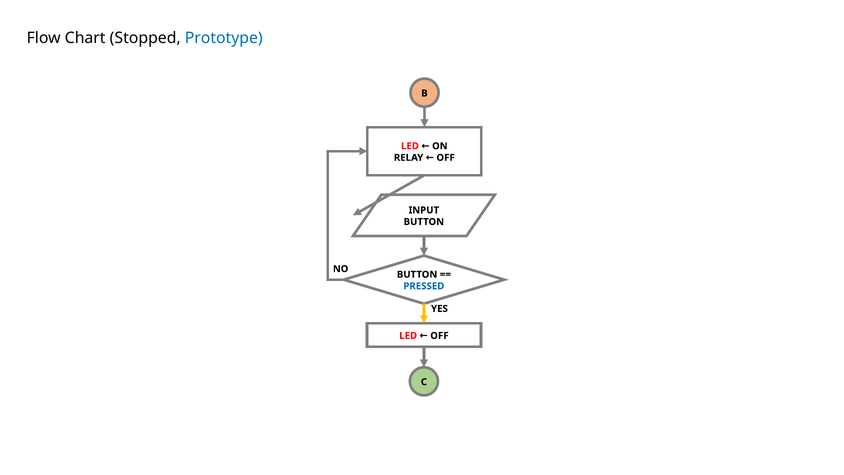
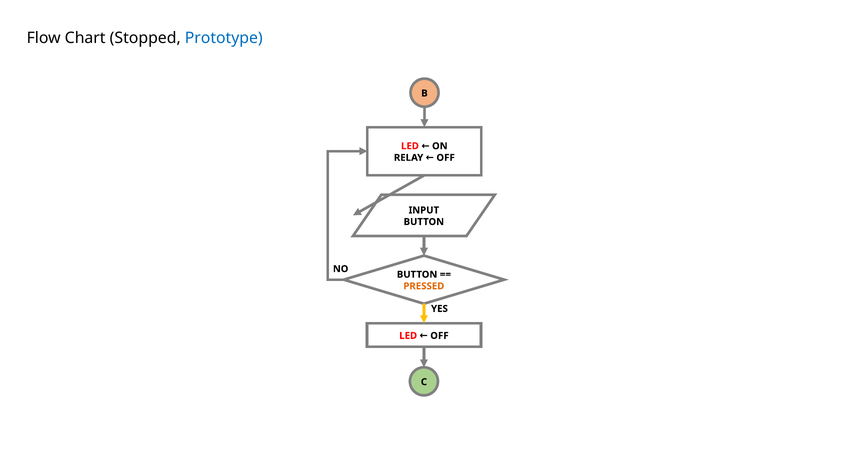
PRESSED colour: blue -> orange (424, 286)
